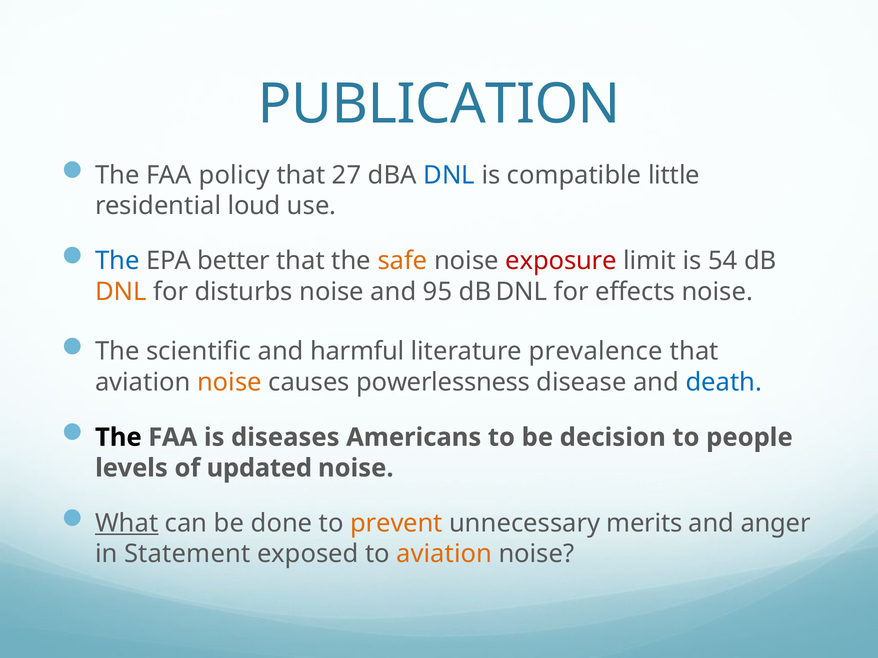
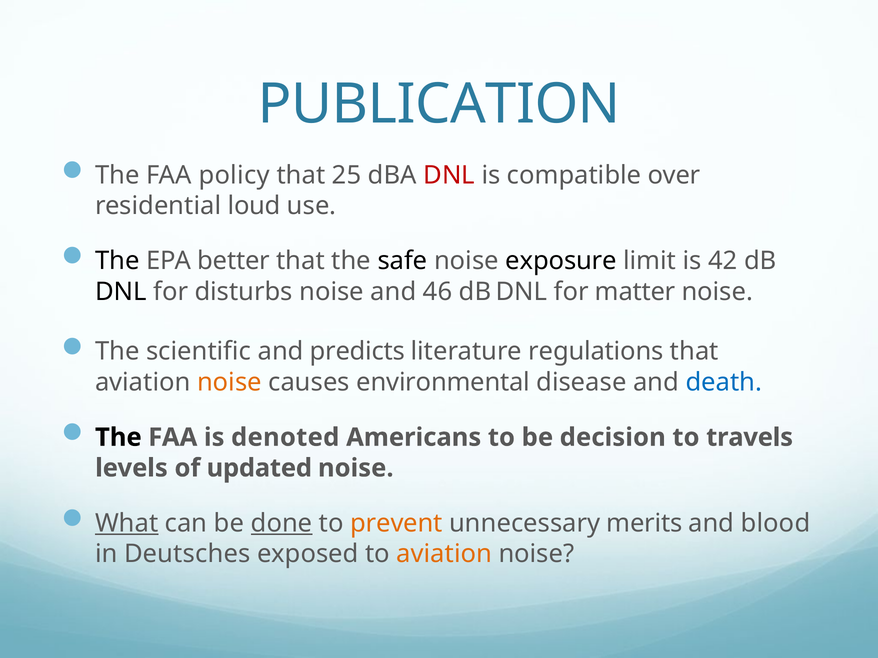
27: 27 -> 25 (347, 175)
DNL colour: blue -> red (449, 175)
little: little -> over (674, 175)
The colour: blue -> black (117, 261)
safe colour: orange -> black (402, 261)
exposure colour: red -> black (561, 261)
54: 54 -> 42 (723, 261)
DNL colour: orange -> black (121, 292)
95: 95 -> 46 (438, 292)
effects: effects -> matter (635, 292)
harmful: harmful -> predicts (357, 352)
prevalence: prevalence -> regulations (596, 352)
powerlessness: powerlessness -> environmental (443, 383)
diseases: diseases -> denoted (285, 438)
people: people -> travels (750, 438)
done underline: none -> present (282, 524)
anger: anger -> blood (776, 524)
Statement: Statement -> Deutsches (187, 554)
